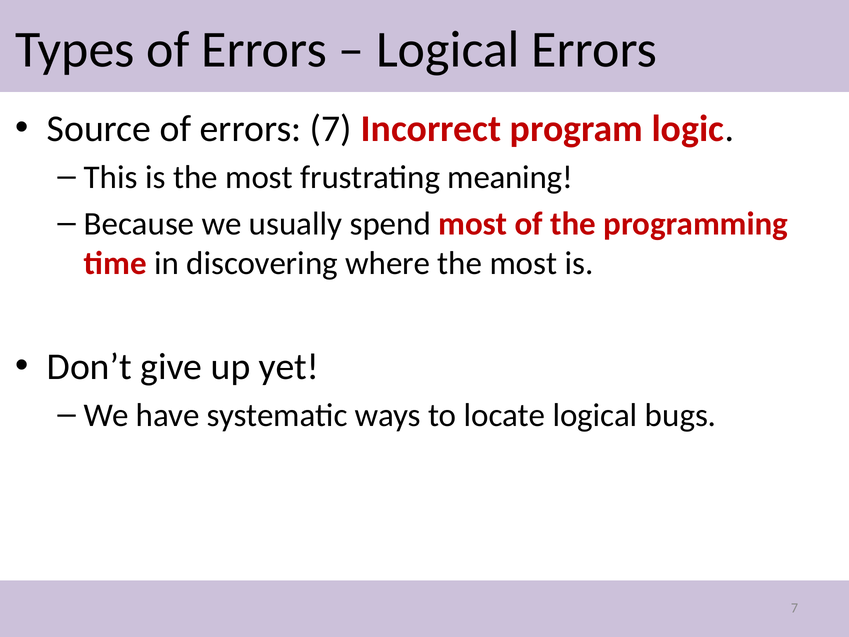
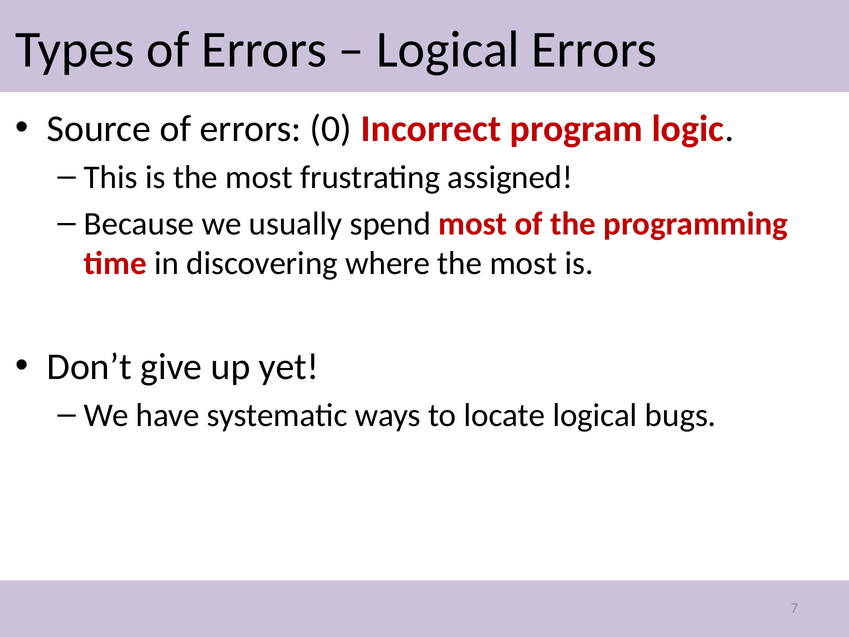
errors 7: 7 -> 0 (331, 129)
meaning: meaning -> assigned (510, 177)
